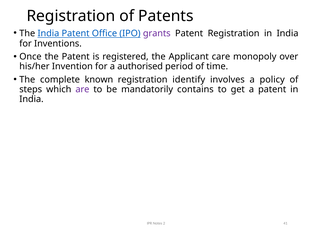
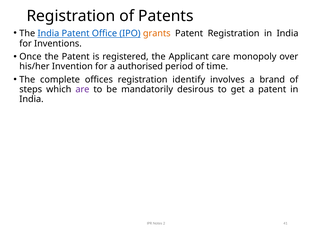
grants colour: purple -> orange (157, 33)
known: known -> offices (99, 80)
policy: policy -> brand (272, 80)
contains: contains -> desirous (195, 89)
